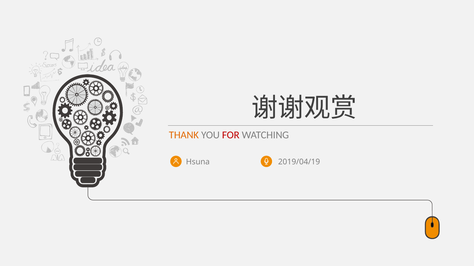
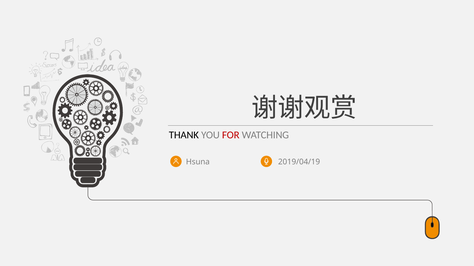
THANK colour: orange -> black (184, 135)
